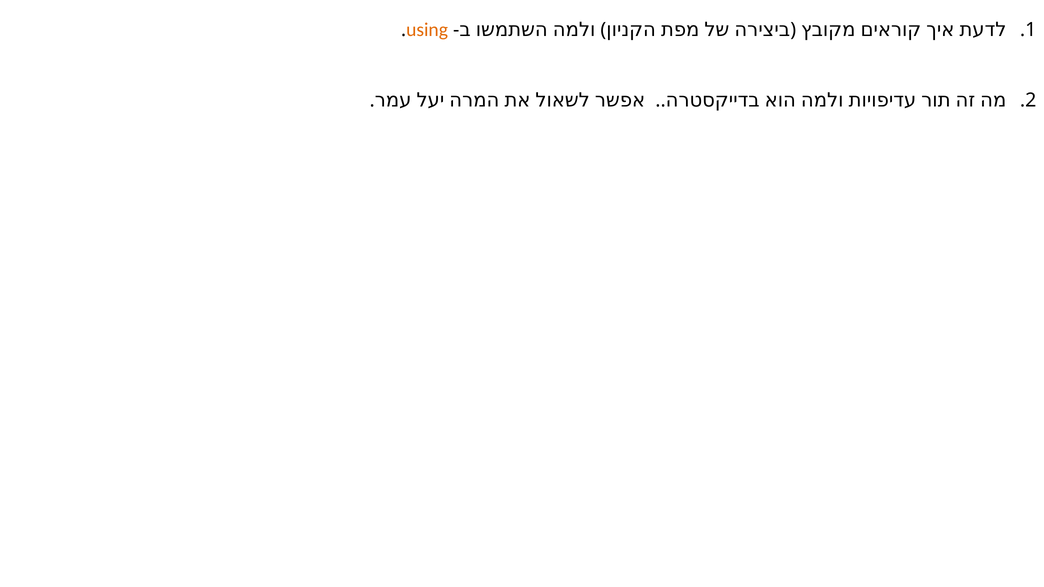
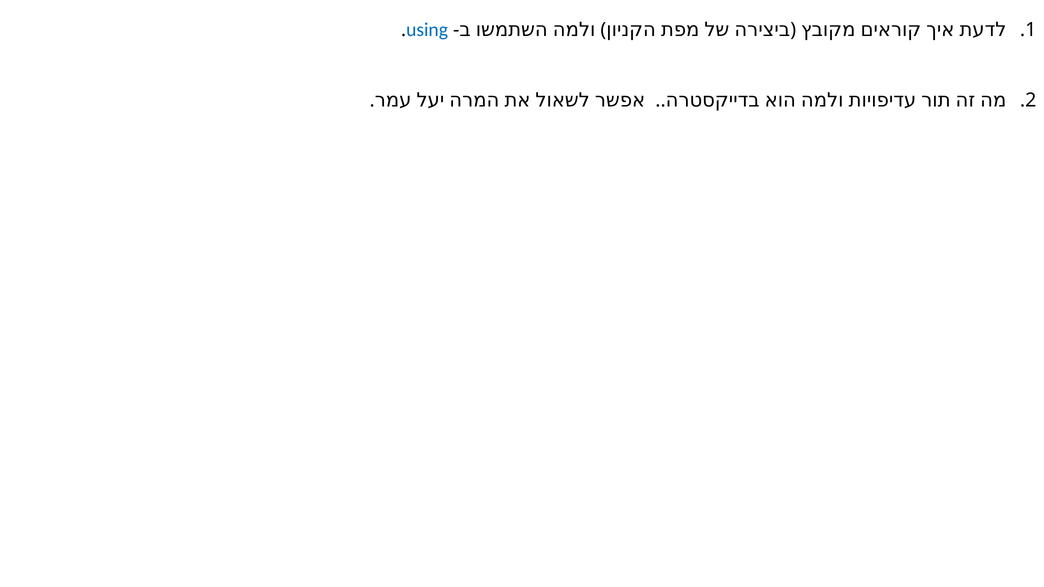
using colour: orange -> blue (427, 30)
